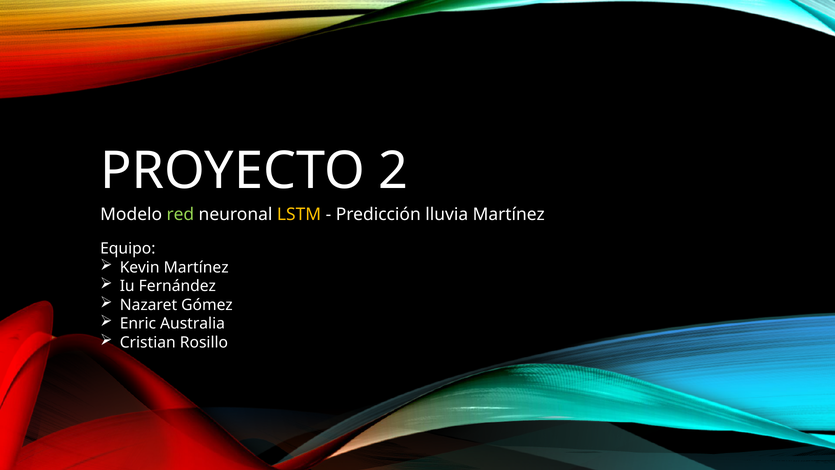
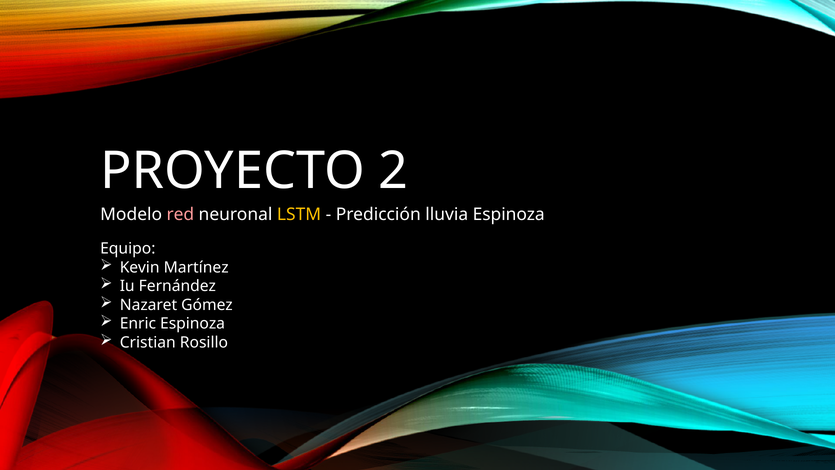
red colour: light green -> pink (180, 215)
lluvia Martínez: Martínez -> Espinoza (509, 215)
Enric Australia: Australia -> Espinoza (193, 324)
